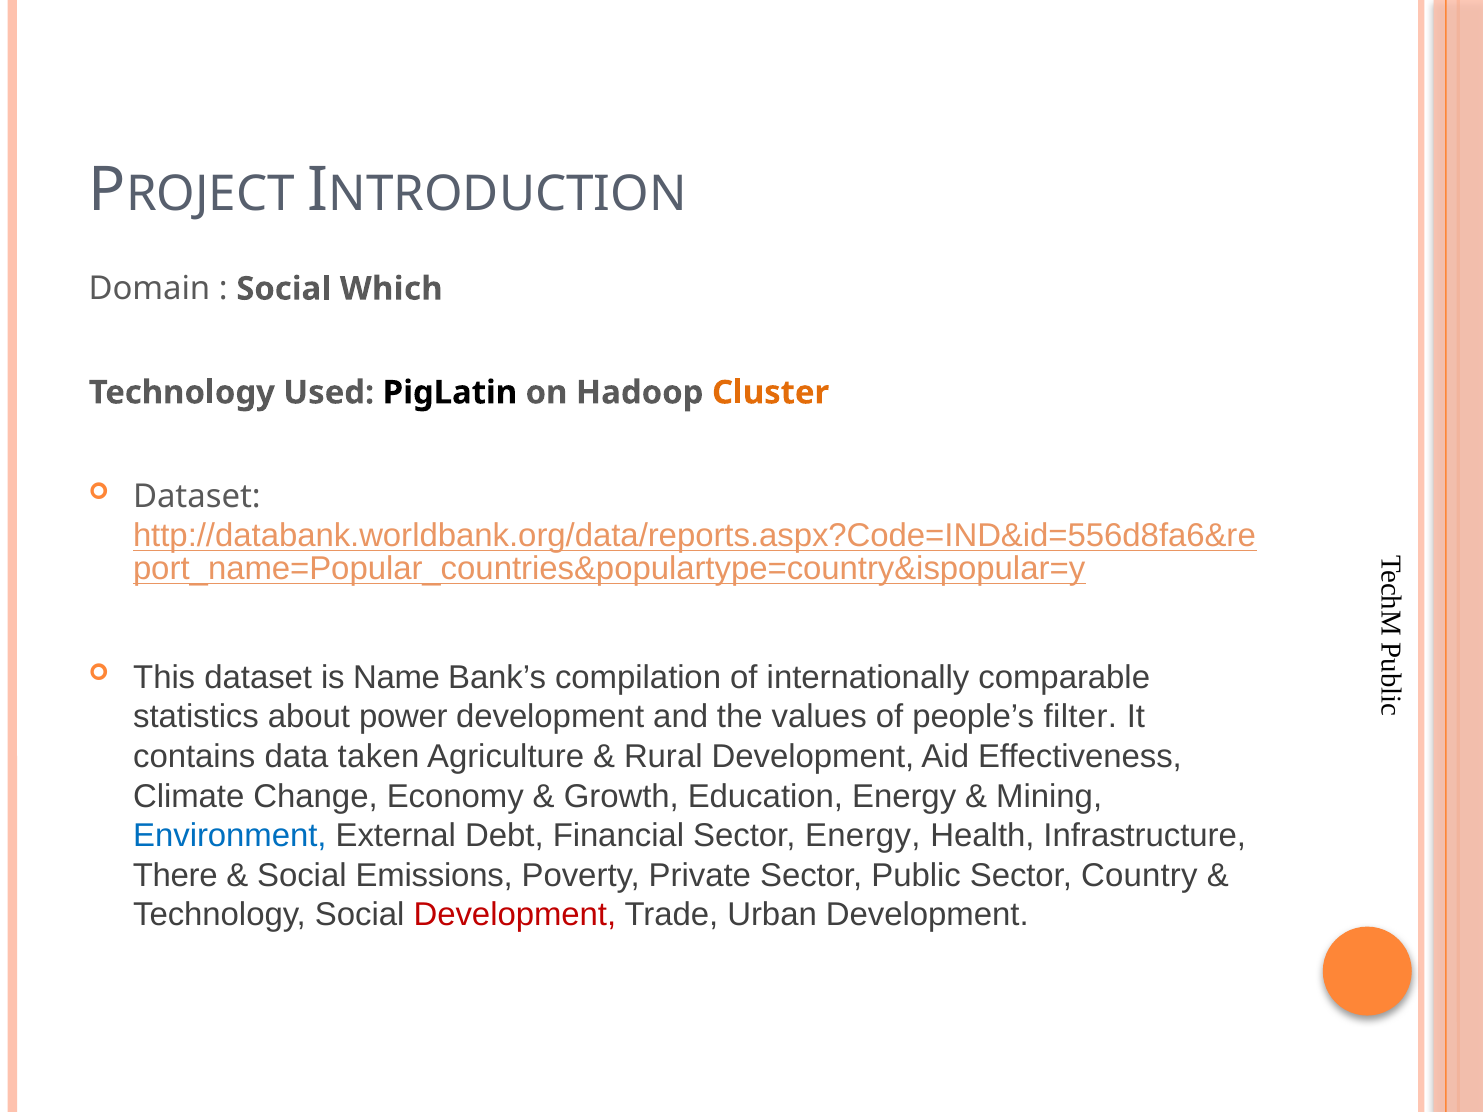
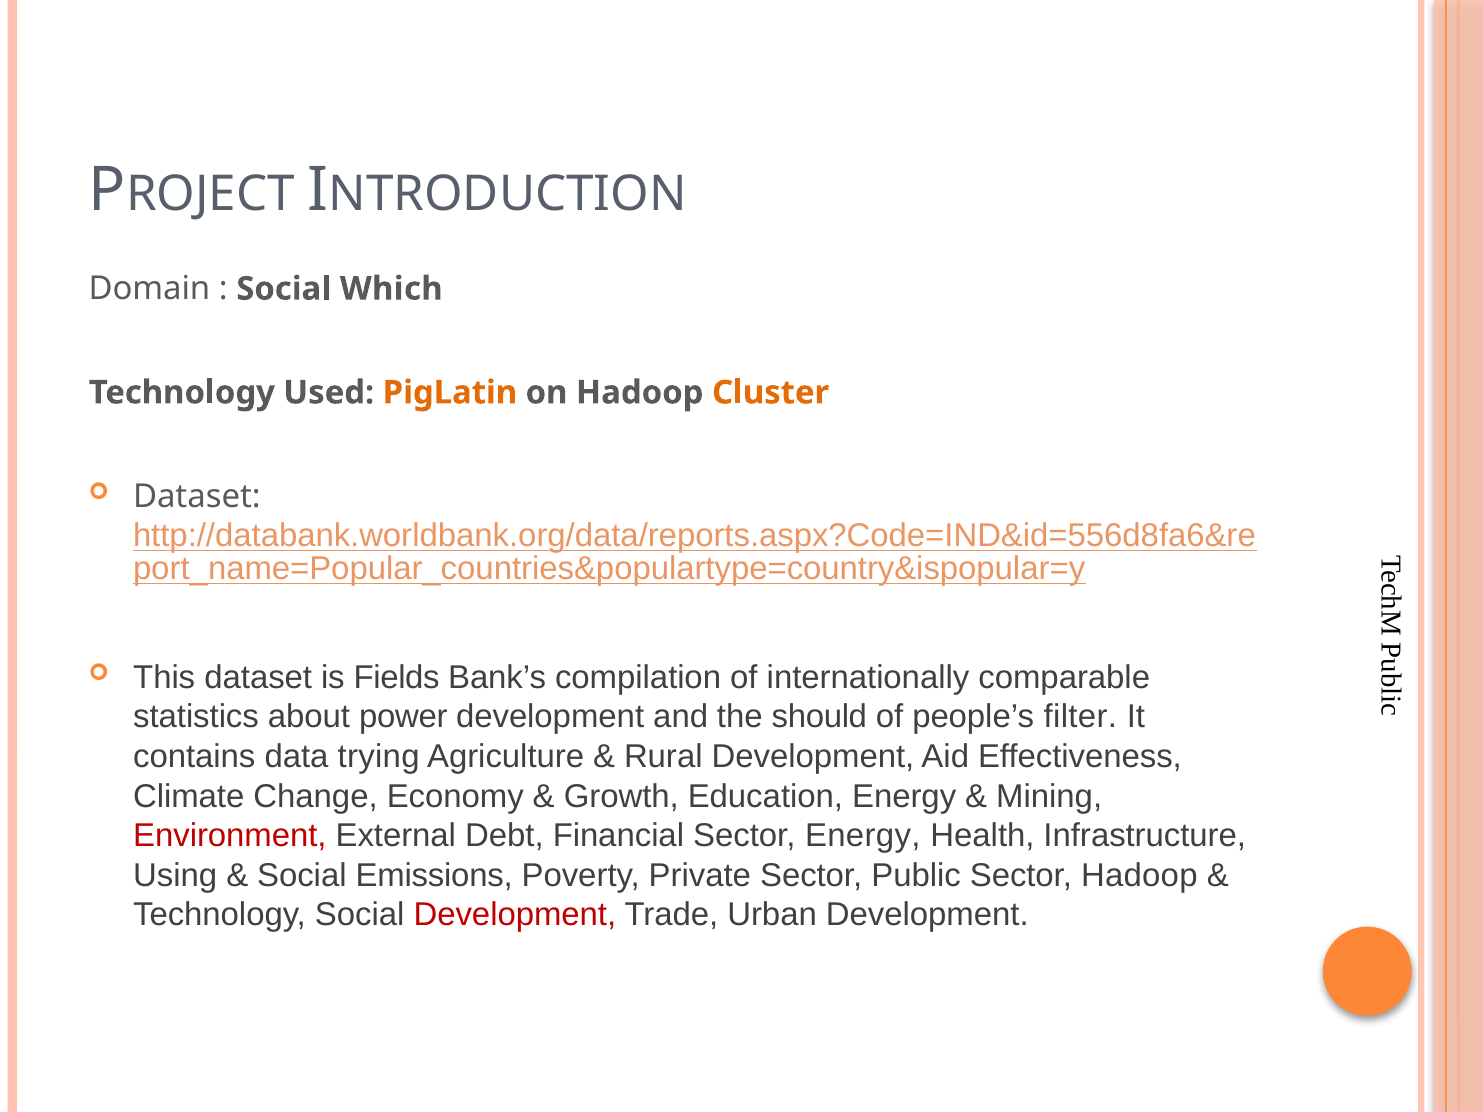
PigLatin colour: black -> orange (450, 393)
Name: Name -> Fields (397, 678)
values: values -> should (819, 717)
taken: taken -> trying (379, 757)
Environment colour: blue -> red (230, 836)
There: There -> Using (175, 875)
Sector Country: Country -> Hadoop (1139, 875)
